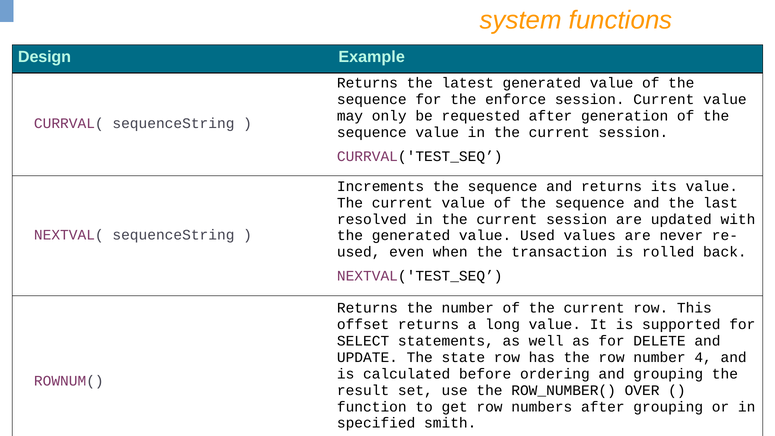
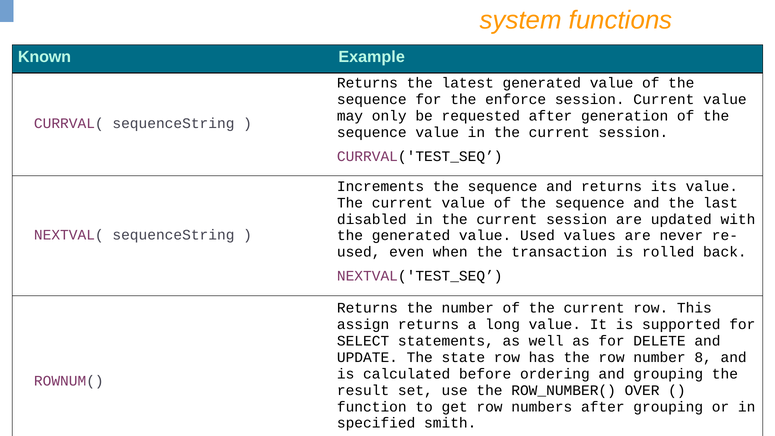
Design: Design -> Known (45, 57)
resolved: resolved -> disabled (372, 219)
offset: offset -> assign (363, 324)
4: 4 -> 8 (703, 357)
